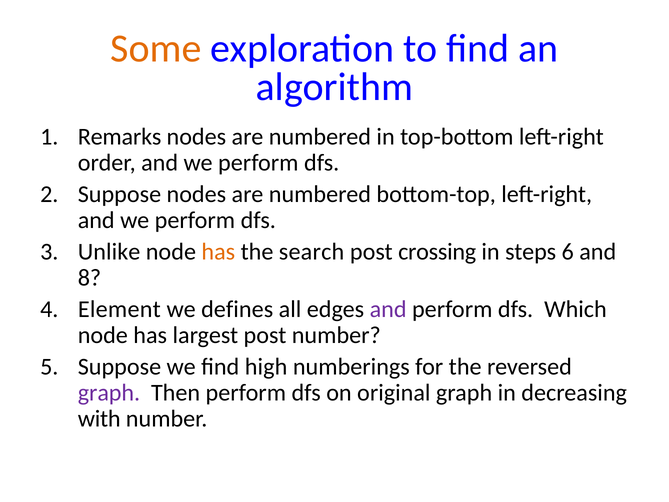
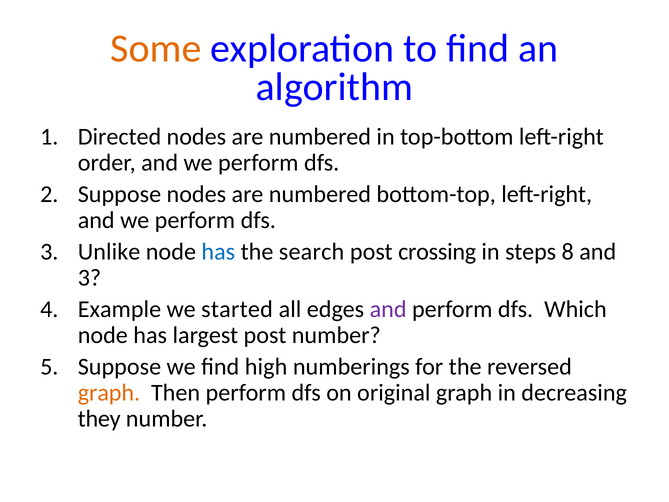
Remarks: Remarks -> Directed (119, 137)
has colour: orange -> blue (218, 252)
6: 6 -> 8 (568, 252)
8: 8 -> 3 (89, 278)
Element: Element -> Example (119, 309)
defines: defines -> started (237, 309)
graph colour: purple -> orange (109, 393)
with: with -> they (99, 419)
